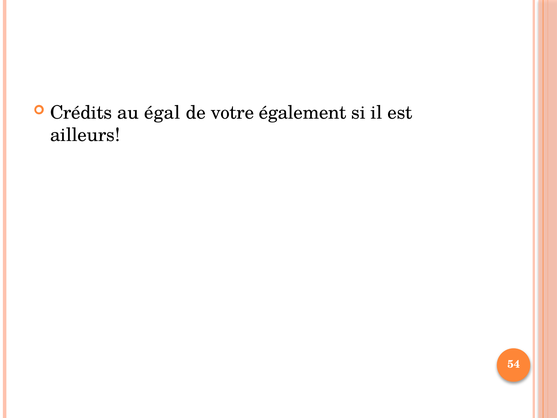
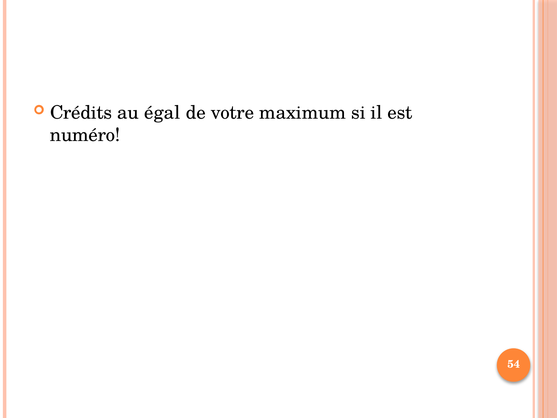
également: également -> maximum (303, 113)
ailleurs: ailleurs -> numéro (85, 135)
